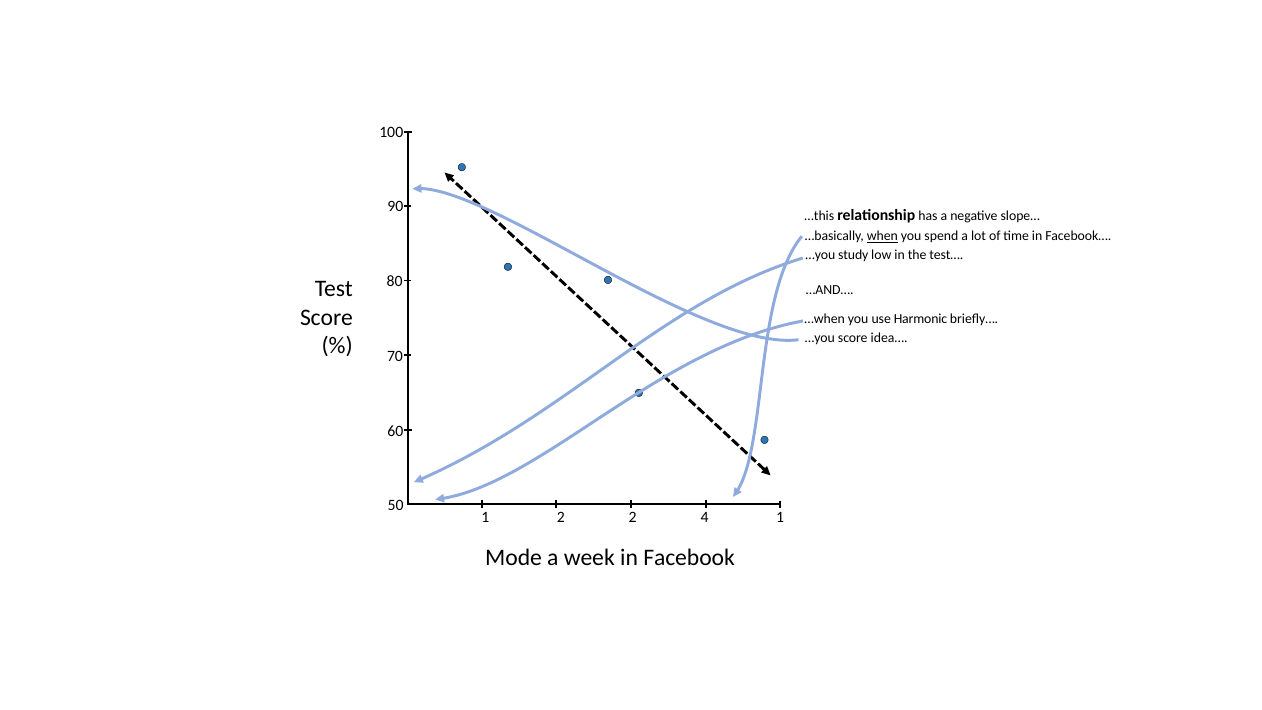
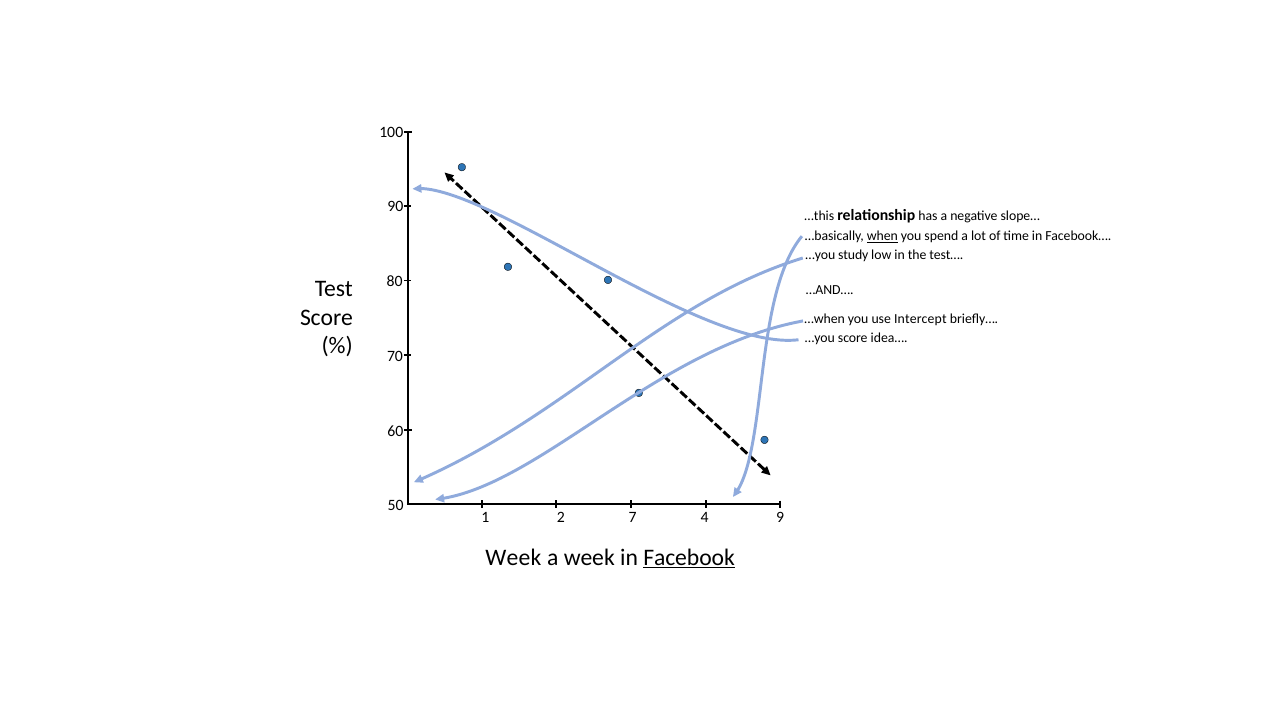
Harmonic: Harmonic -> Intercept (920, 319)
2 2: 2 -> 7 (633, 517)
4 1: 1 -> 9 (780, 517)
Mode: Mode -> Week (513, 557)
Facebook underline: none -> present (689, 557)
